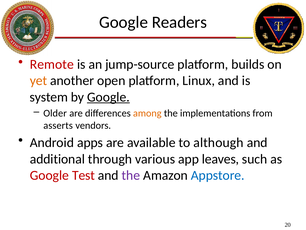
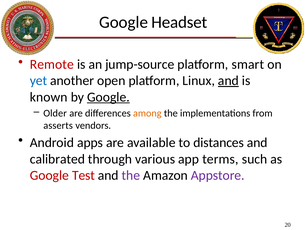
Readers: Readers -> Headset (179, 22)
builds: builds -> smart (248, 64)
yet colour: orange -> blue (38, 80)
and underline: none -> present (228, 80)
system: system -> known (49, 97)
although: although -> distances (219, 142)
additional: additional -> calibrated (57, 159)
leaves: leaves -> terms (220, 159)
Appstore colour: blue -> purple (218, 175)
